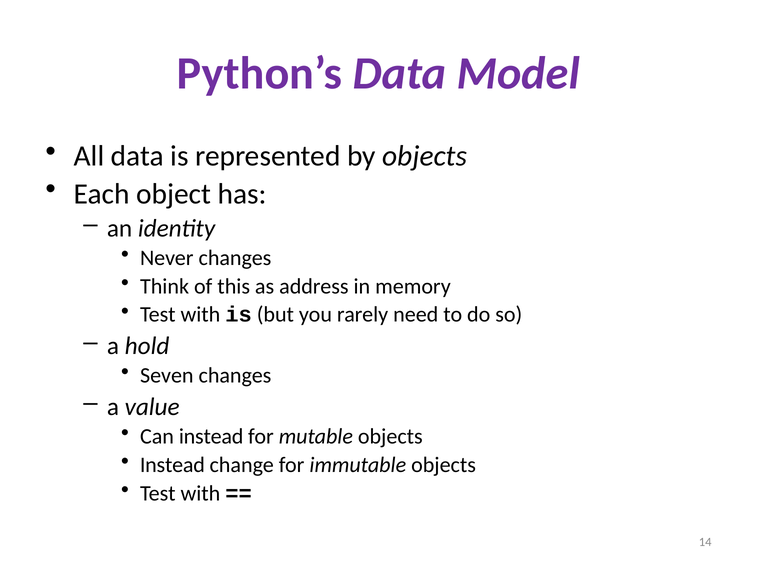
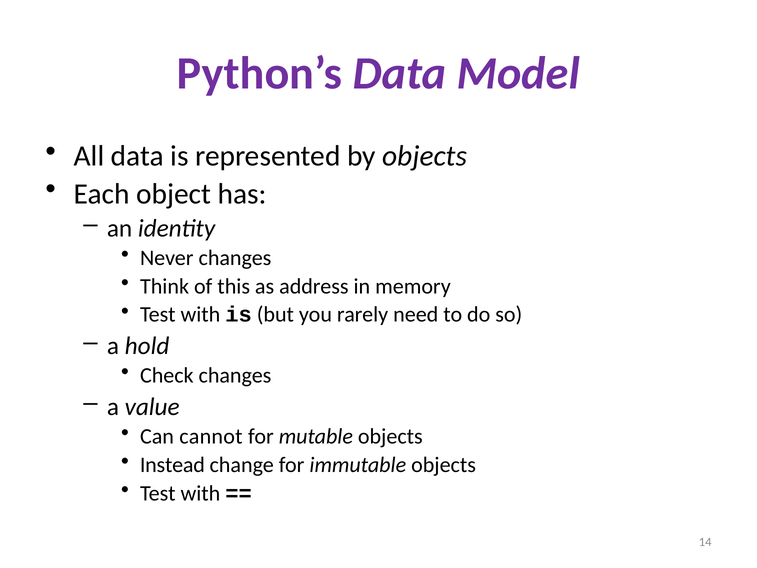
Seven: Seven -> Check (167, 375)
Can instead: instead -> cannot (211, 436)
